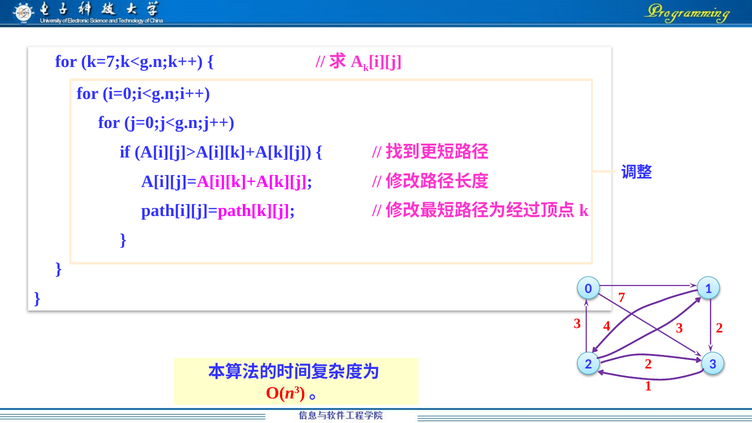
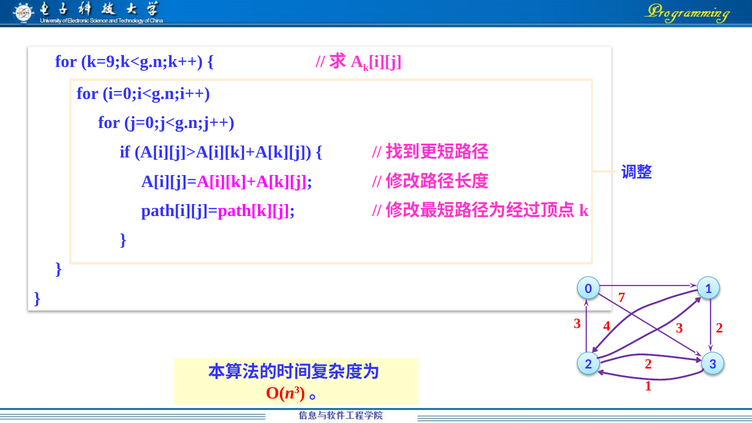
k=7;k<g.n;k++: k=7;k<g.n;k++ -> k=9;k<g.n;k++ (142, 61)
